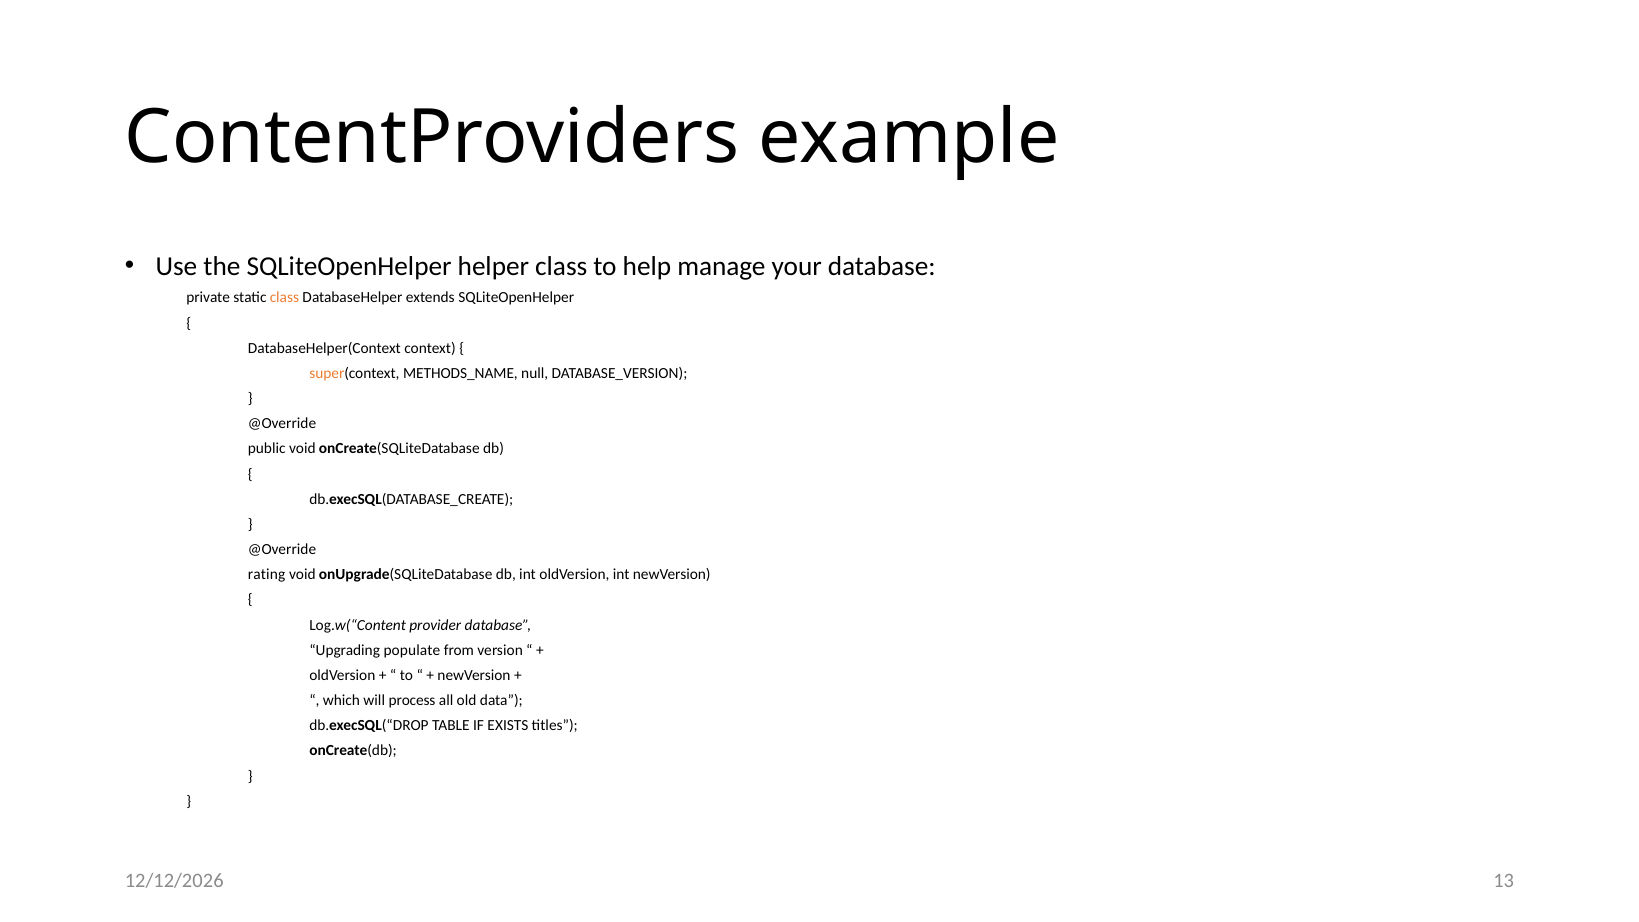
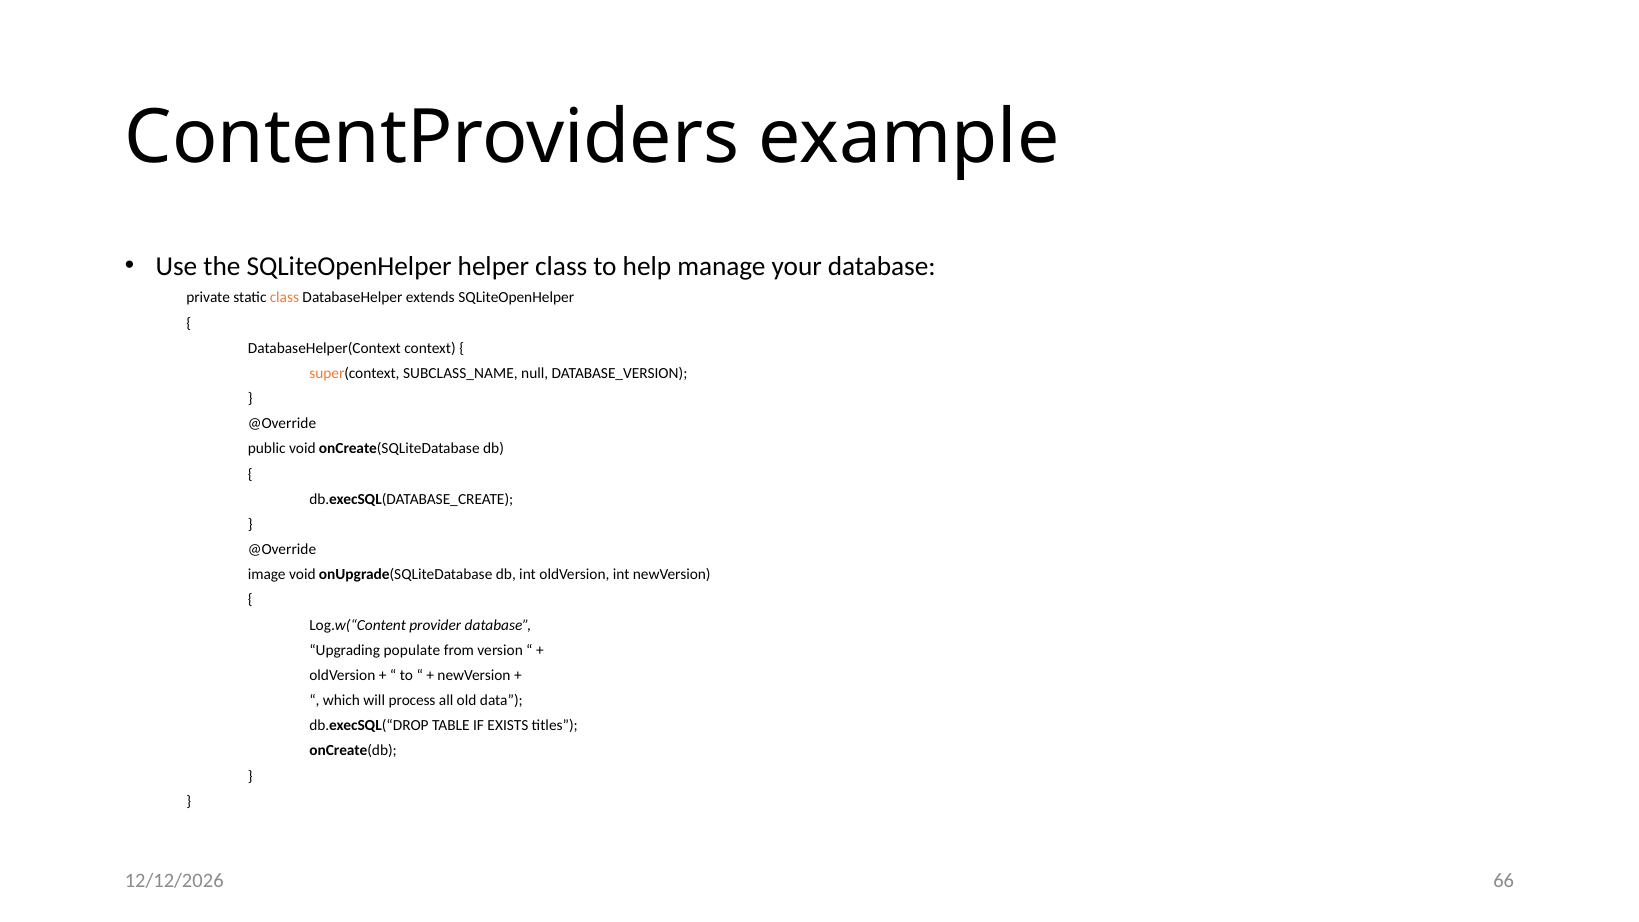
METHODS_NAME: METHODS_NAME -> SUBCLASS_NAME (460, 373)
rating: rating -> image (267, 575)
13: 13 -> 66 (1504, 880)
